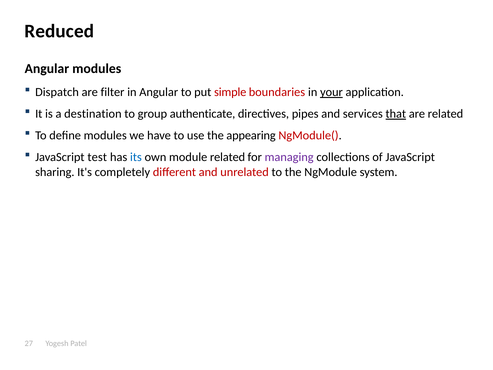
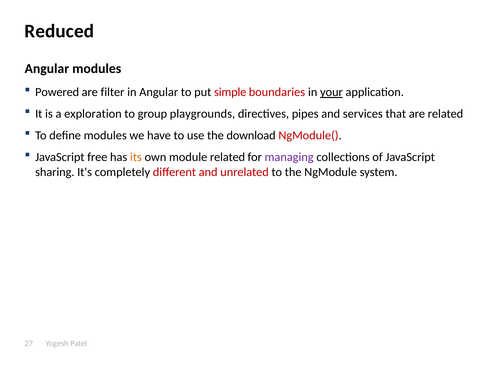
Dispatch: Dispatch -> Powered (57, 92)
destination: destination -> exploration (93, 114)
authenticate: authenticate -> playgrounds (202, 114)
that underline: present -> none (396, 114)
appearing: appearing -> download (251, 135)
test: test -> free (97, 157)
its colour: blue -> orange (136, 157)
